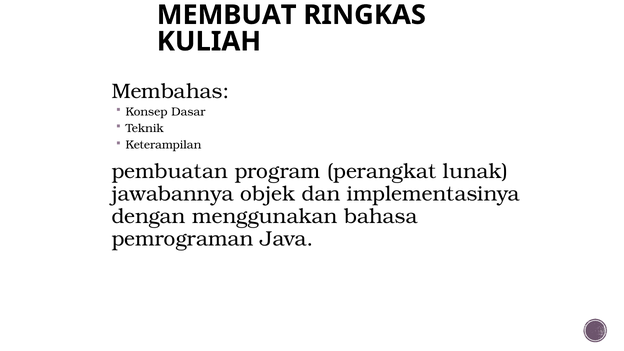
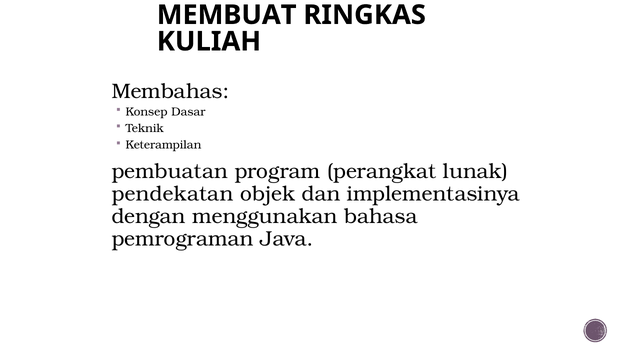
jawabannya: jawabannya -> pendekatan (173, 194)
